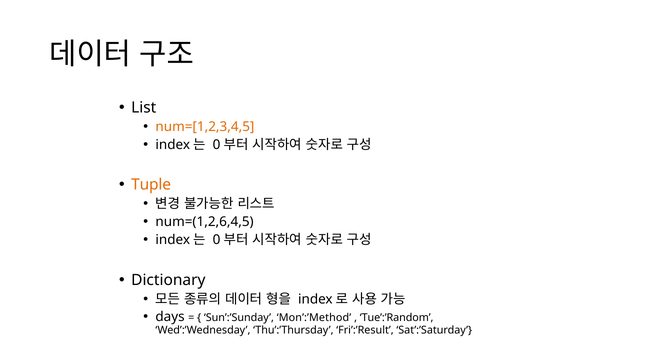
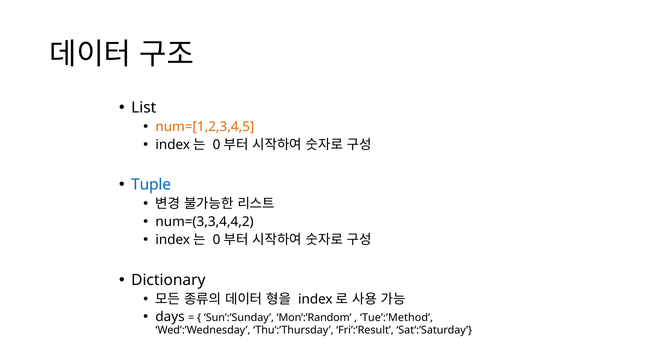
Tuple colour: orange -> blue (151, 185)
num=(1,2,6,4,5: num=(1,2,6,4,5 -> num=(3,3,4,4,2 (205, 222)
Mon’:’Method: Mon’:’Method -> Mon’:’Random (314, 318)
Tue’:’Random: Tue’:’Random -> Tue’:’Method (397, 318)
